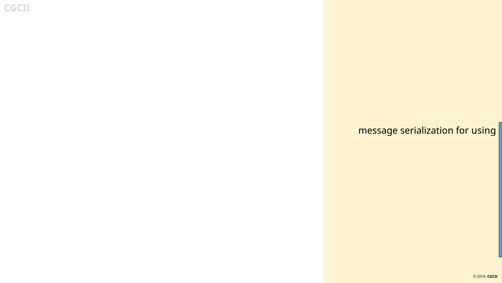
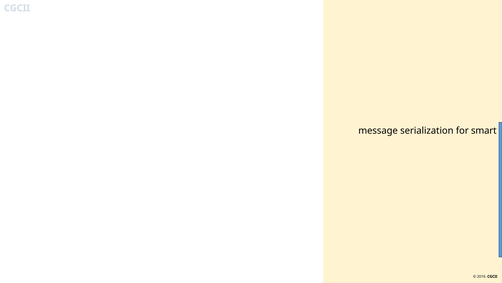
using: using -> smart (484, 131)
